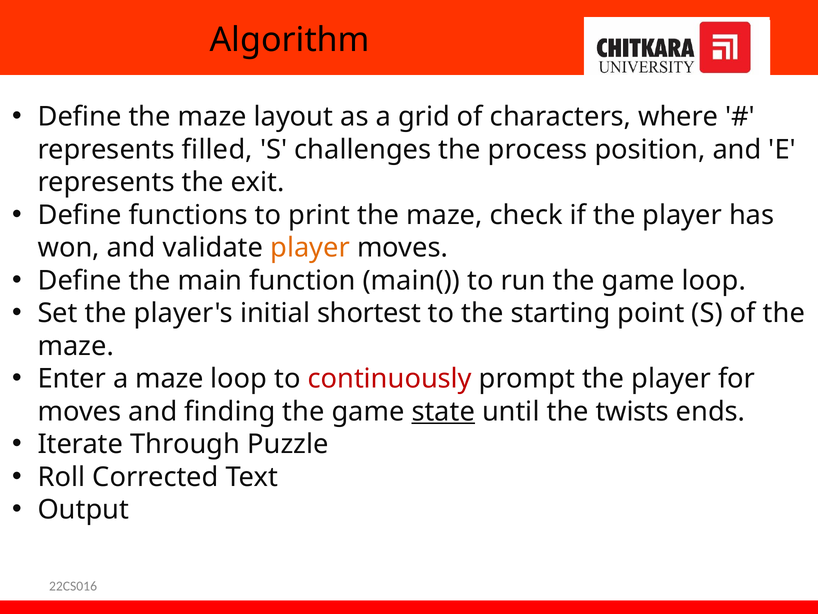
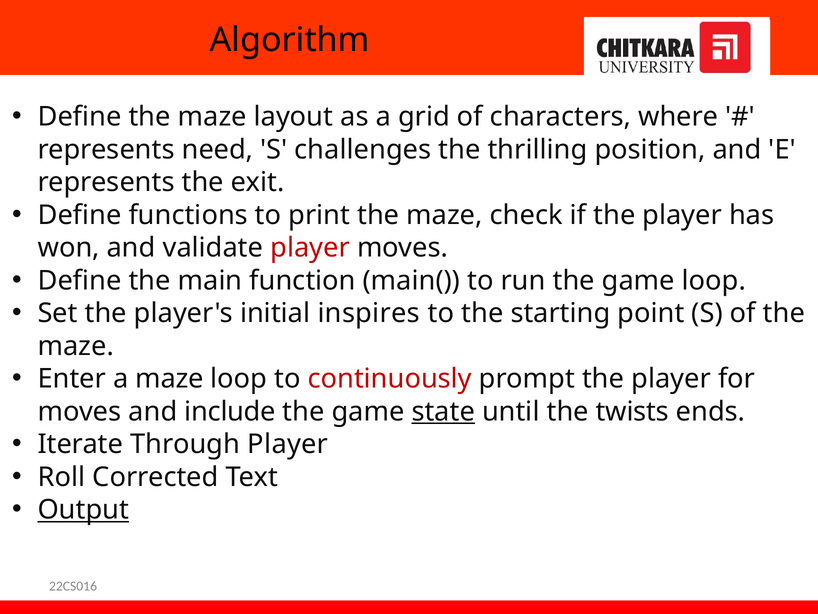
filled: filled -> need (217, 150)
process: process -> thrilling (538, 150)
player colour: orange -> red (310, 248)
shortest: shortest -> inspires (369, 313)
finding: finding -> include (230, 411)
Through Puzzle: Puzzle -> Player (288, 444)
Output underline: none -> present (83, 509)
